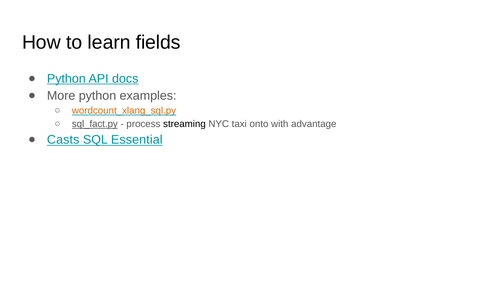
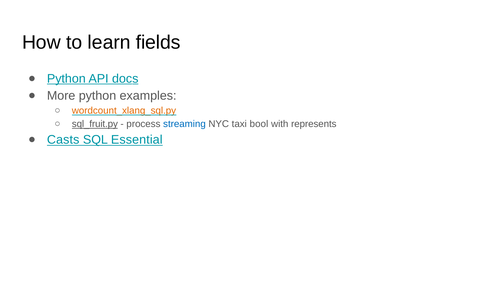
sql_fact.py: sql_fact.py -> sql_fruit.py (95, 124)
streaming colour: black -> blue (184, 124)
onto: onto -> bool (259, 124)
advantage: advantage -> represents (314, 124)
